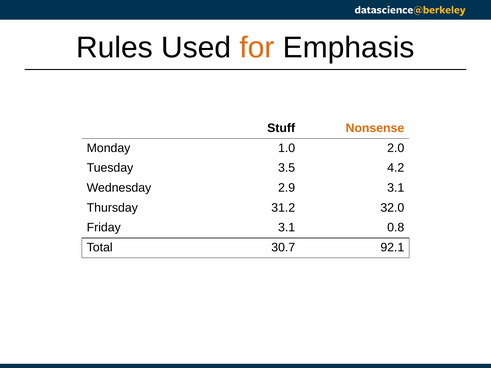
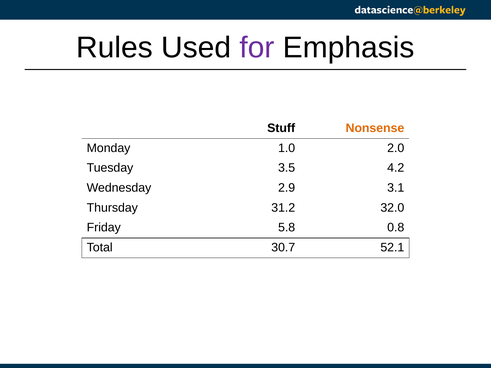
for colour: orange -> purple (257, 48)
Friday 3.1: 3.1 -> 5.8 (287, 228)
92.1: 92.1 -> 52.1 (392, 248)
